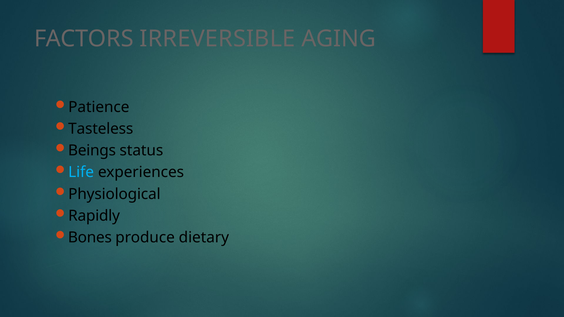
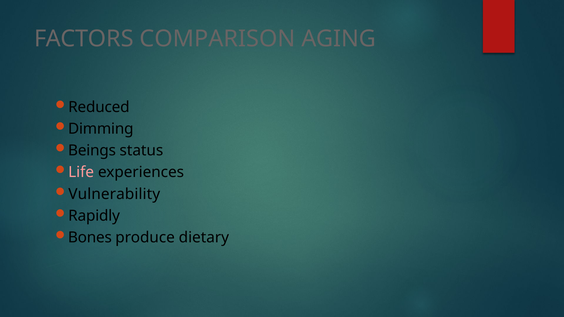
IRREVERSIBLE: IRREVERSIBLE -> COMPARISON (218, 39)
Patience: Patience -> Reduced (99, 107)
Tasteless: Tasteless -> Dimming (101, 129)
Life colour: light blue -> pink (81, 172)
Physiological: Physiological -> Vulnerability (114, 194)
